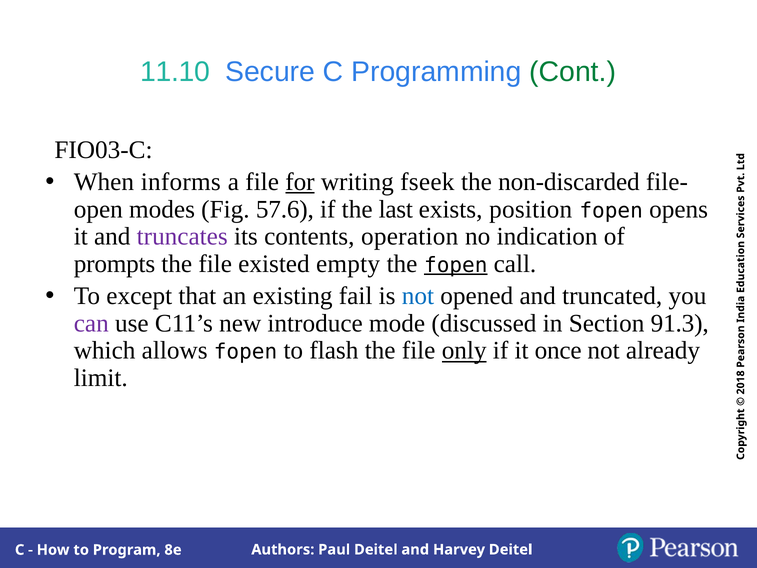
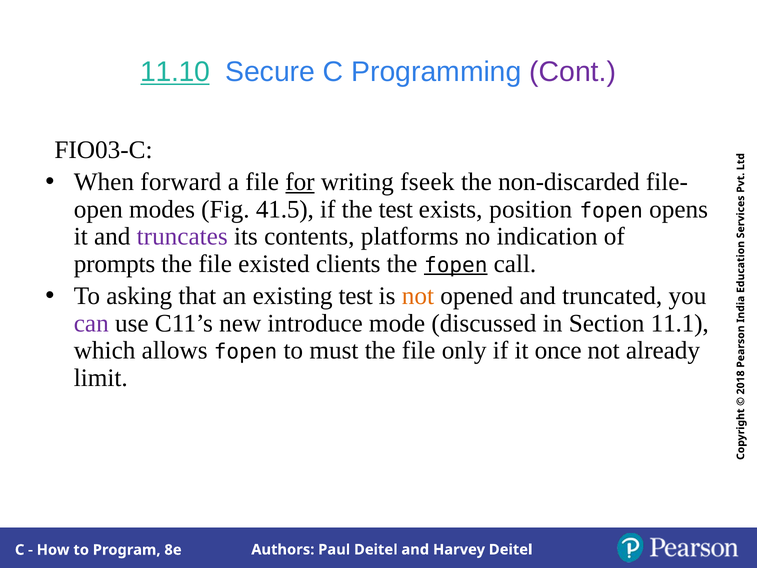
11.10 underline: none -> present (175, 72)
Cont colour: green -> purple (573, 72)
informs: informs -> forward (181, 182)
57.6: 57.6 -> 41.5 (285, 209)
the last: last -> test (396, 209)
operation: operation -> platforms (410, 237)
empty: empty -> clients (348, 264)
except: except -> asking (139, 296)
existing fail: fail -> test (356, 296)
not colour: blue -> orange (418, 296)
91.3: 91.3 -> 11.1 (680, 323)
flash: flash -> must (334, 350)
only underline: present -> none (464, 350)
